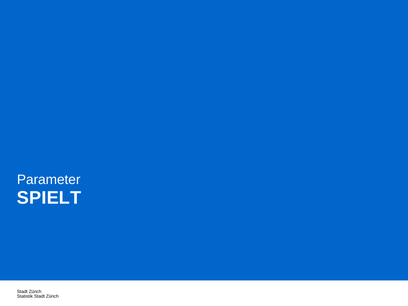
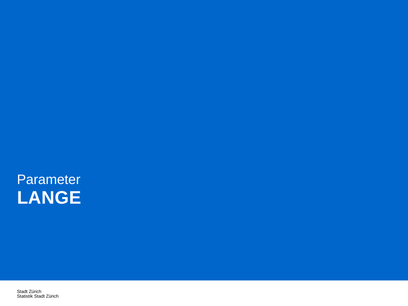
SPIELT: SPIELT -> LANGE (49, 198)
